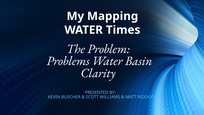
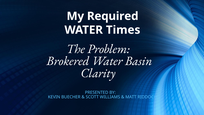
Mapping: Mapping -> Required (113, 16)
Problems: Problems -> Brokered (68, 61)
